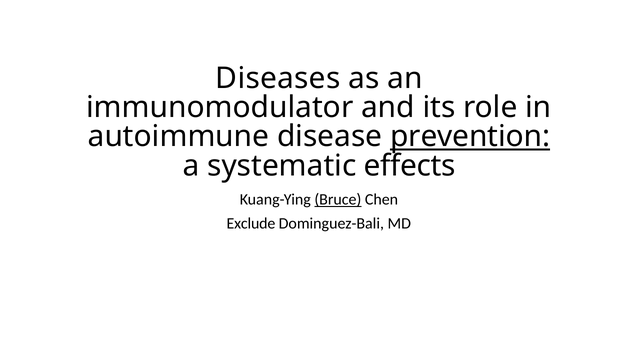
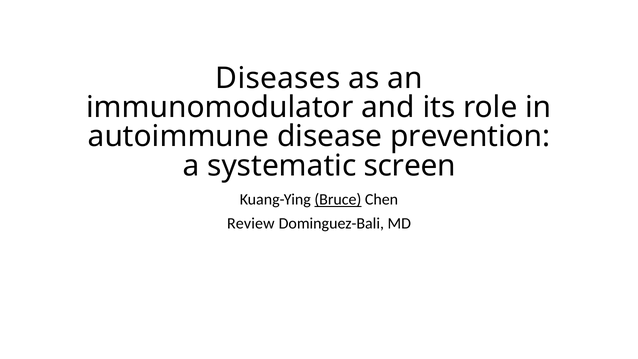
prevention underline: present -> none (470, 136)
effects: effects -> screen (410, 166)
Exclude: Exclude -> Review (251, 223)
